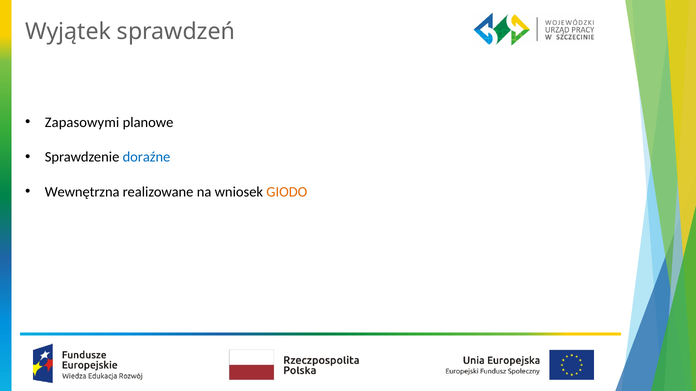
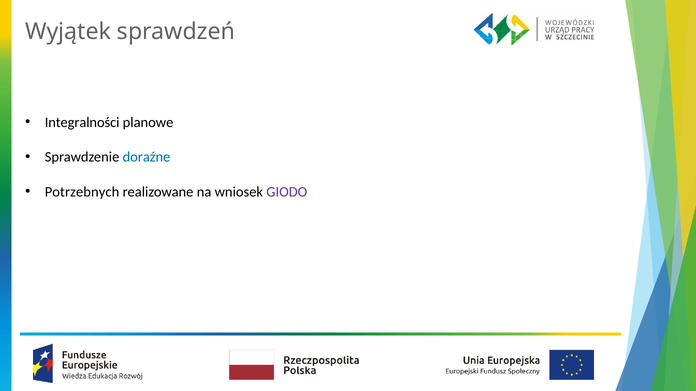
Zapasowymi: Zapasowymi -> Integralności (82, 123)
Wewnętrzna: Wewnętrzna -> Potrzebnych (82, 192)
GIODO colour: orange -> purple (287, 192)
